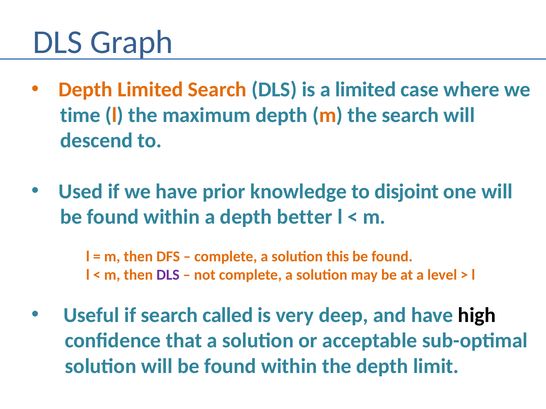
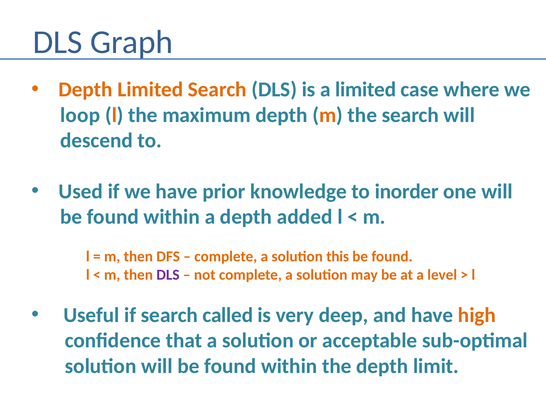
time: time -> loop (80, 115)
disjoint: disjoint -> inorder (407, 192)
better: better -> added (305, 217)
high colour: black -> orange (477, 315)
